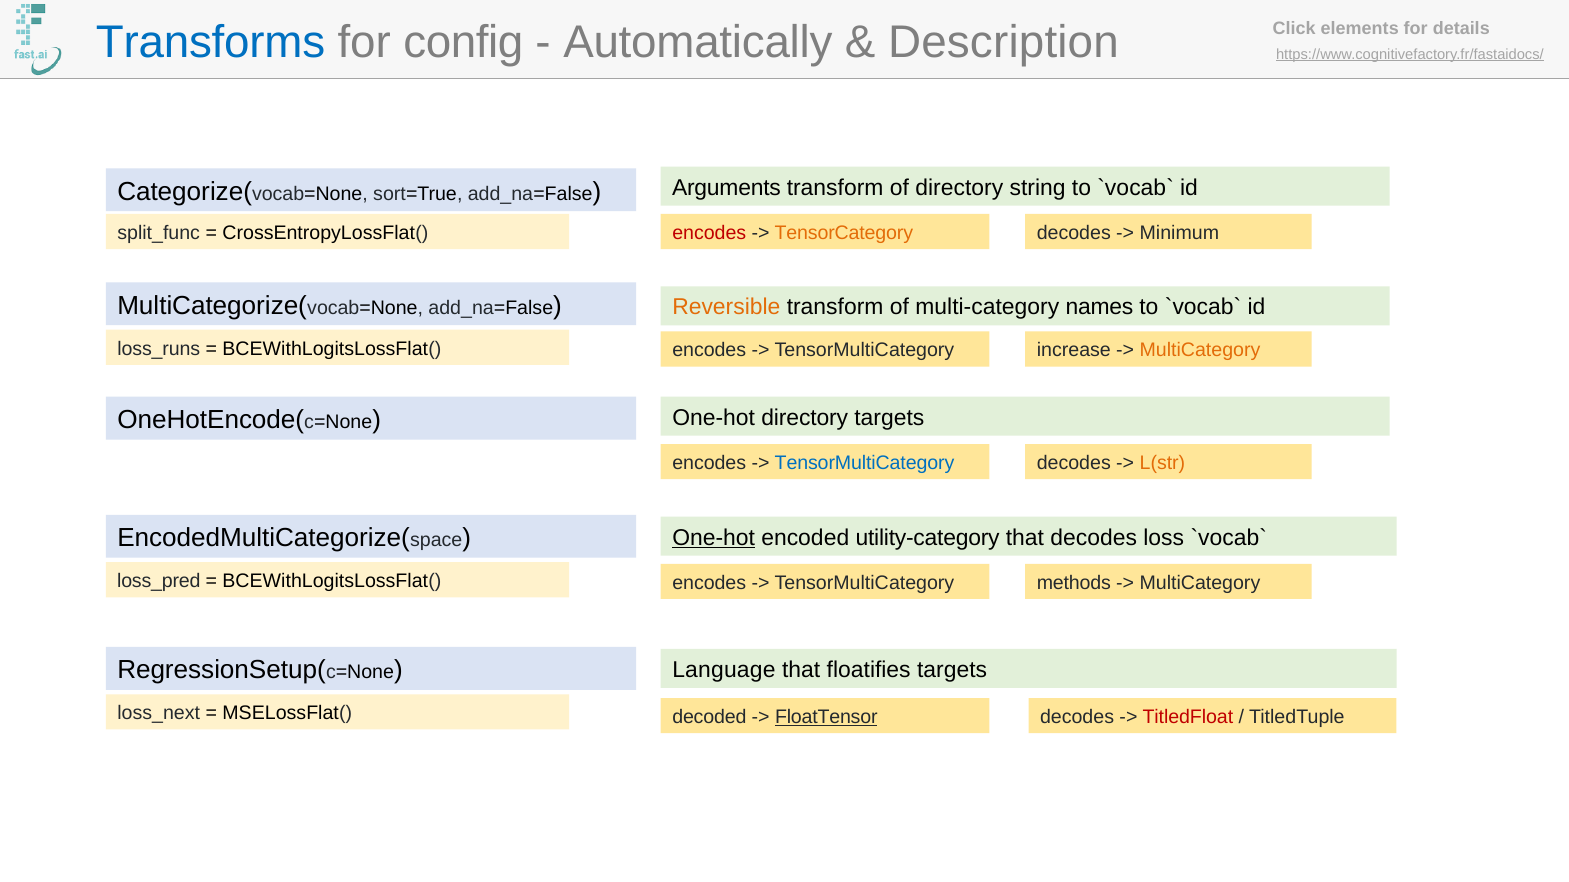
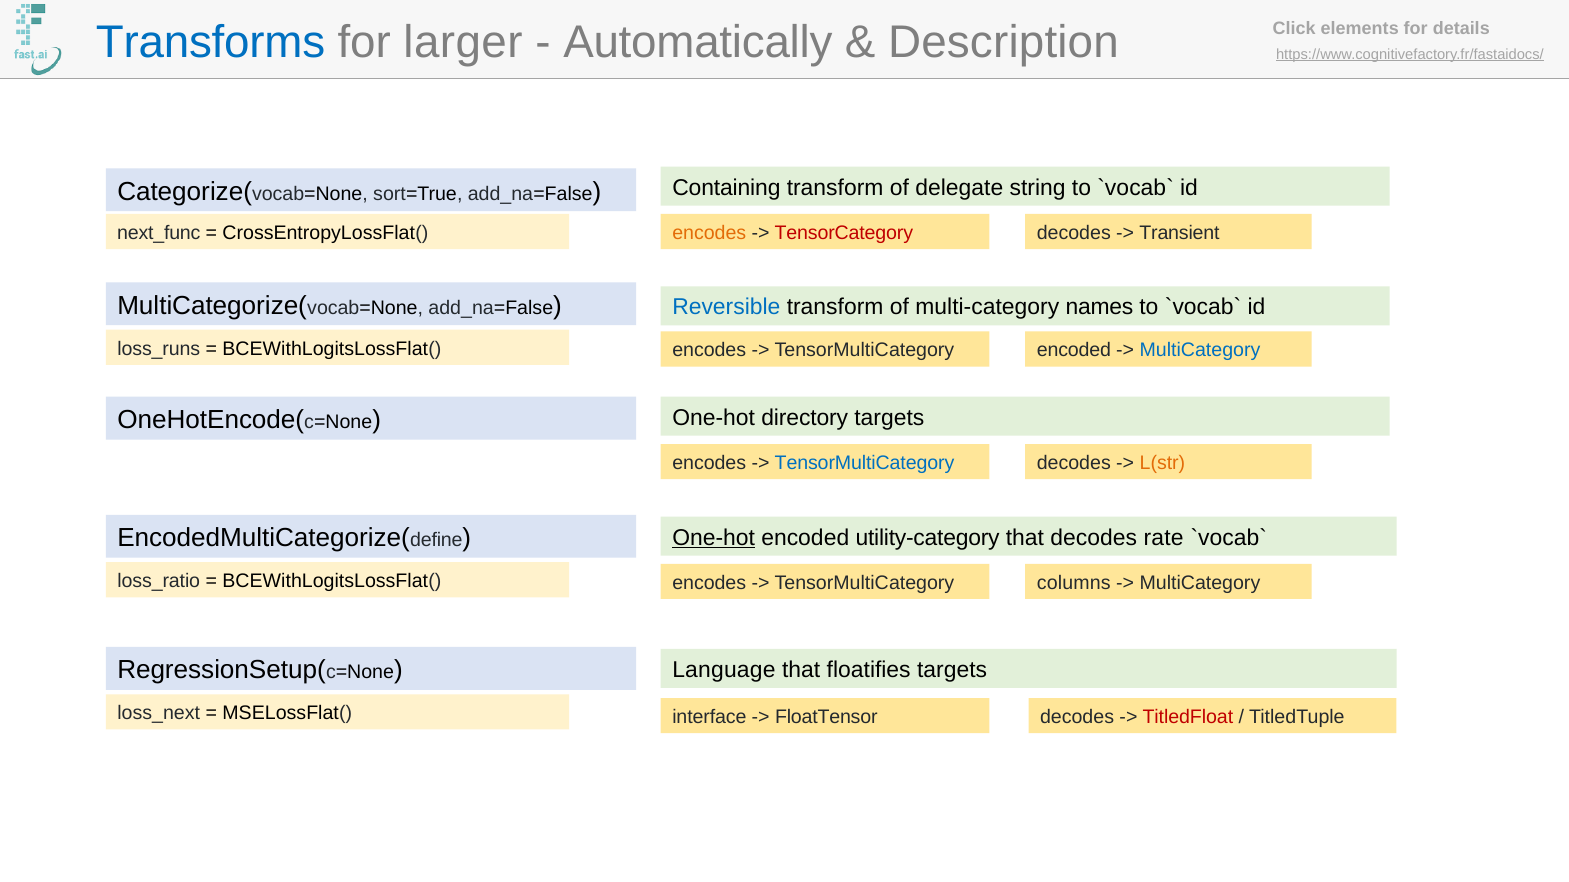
config: config -> larger (463, 43)
Arguments: Arguments -> Containing (726, 188)
of directory: directory -> delegate (959, 188)
split_func: split_func -> next_func (159, 233)
encodes colour: red -> orange (709, 233)
TensorCategory colour: orange -> red (844, 233)
Minimum: Minimum -> Transient (1179, 233)
Reversible colour: orange -> blue (726, 308)
TensorMultiCategory increase: increase -> encoded (1074, 351)
MultiCategory colour: orange -> blue (1200, 351)
space: space -> define (436, 541)
loss: loss -> rate (1164, 538)
loss_pred: loss_pred -> loss_ratio (159, 581)
methods: methods -> columns (1074, 583)
decoded: decoded -> interface (709, 717)
FloatTensor underline: present -> none (826, 717)
